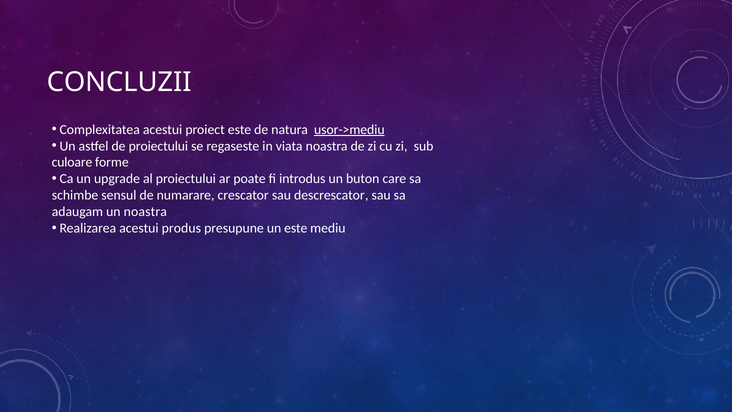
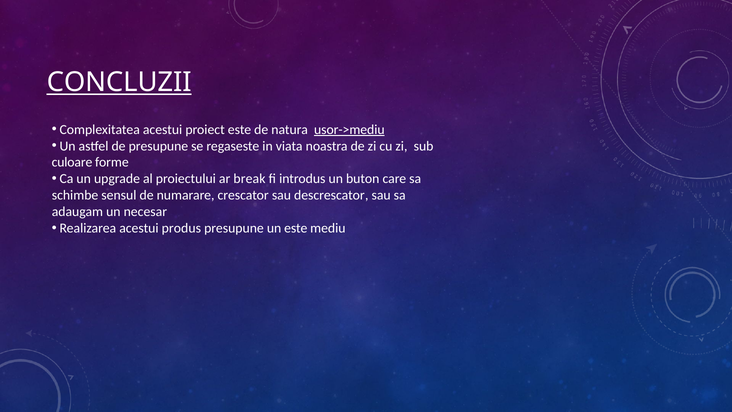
CONCLUZII underline: none -> present (119, 82)
de proiectului: proiectului -> presupune (158, 146)
poate: poate -> break (249, 179)
un noastra: noastra -> necesar (145, 212)
